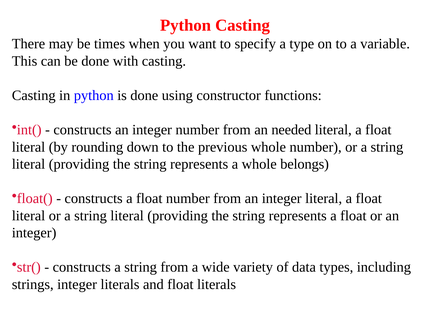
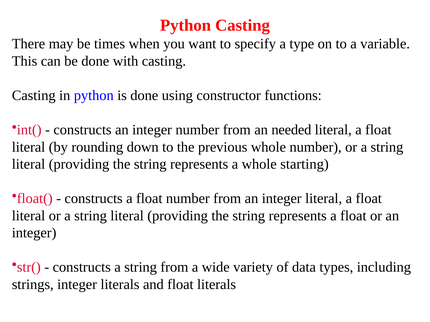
belongs: belongs -> starting (305, 164)
